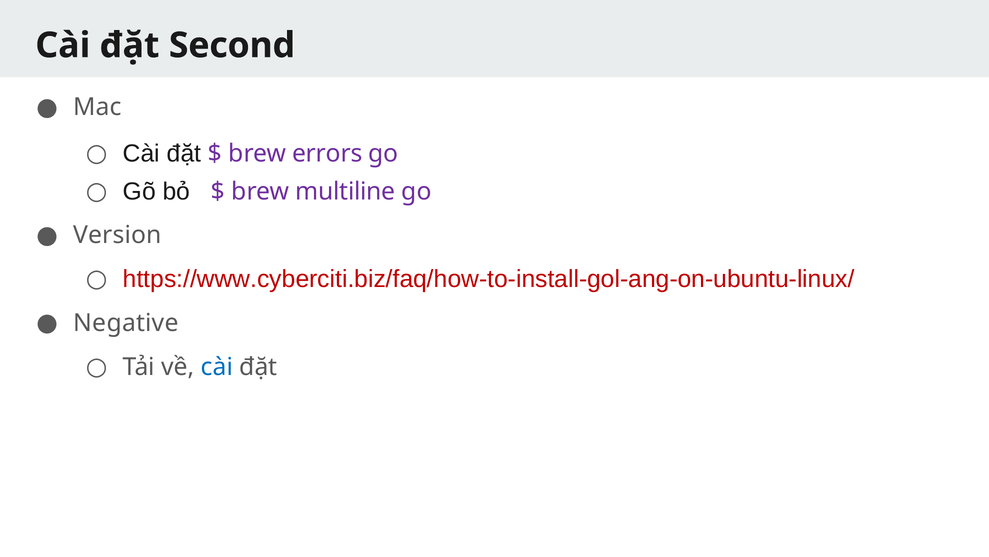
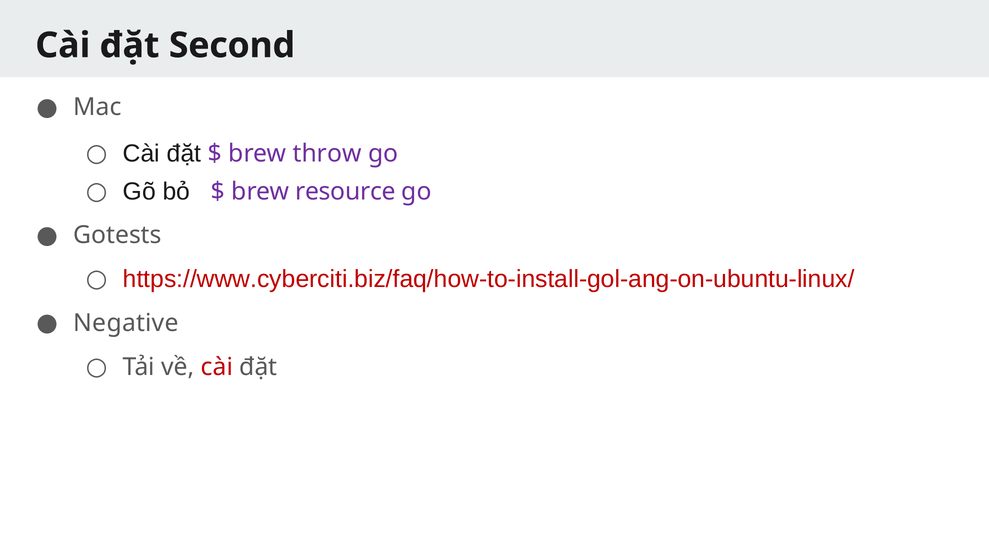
errors: errors -> throw (327, 153)
multiline: multiline -> resource (345, 191)
Version: Version -> Gotests (117, 235)
cài colour: blue -> red (217, 367)
